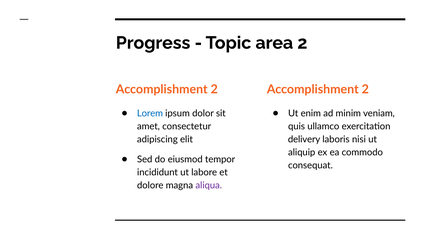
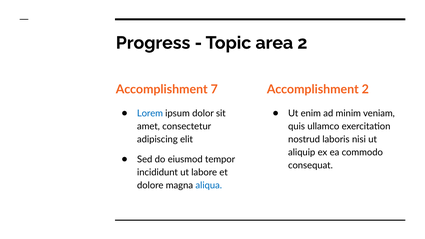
2: 2 -> 7 (214, 89)
delivery: delivery -> nostrud (304, 139)
aliqua colour: purple -> blue (209, 185)
